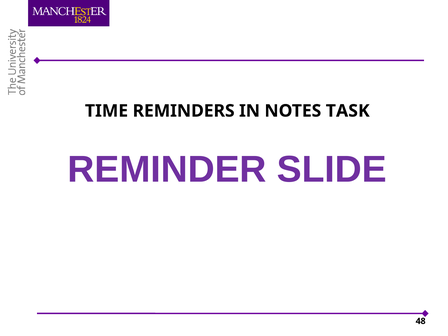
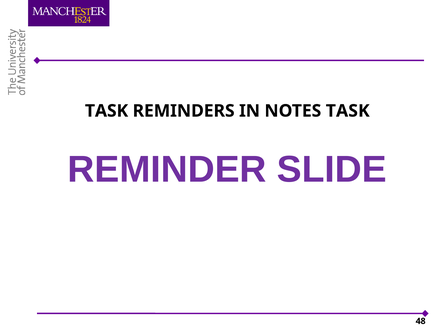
TIME: TIME -> TASK (107, 111)
